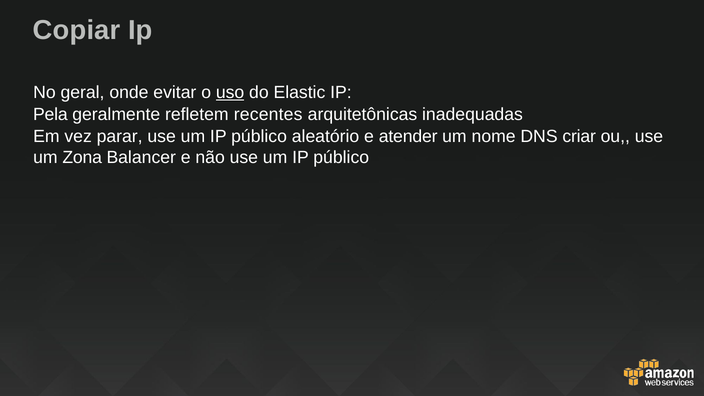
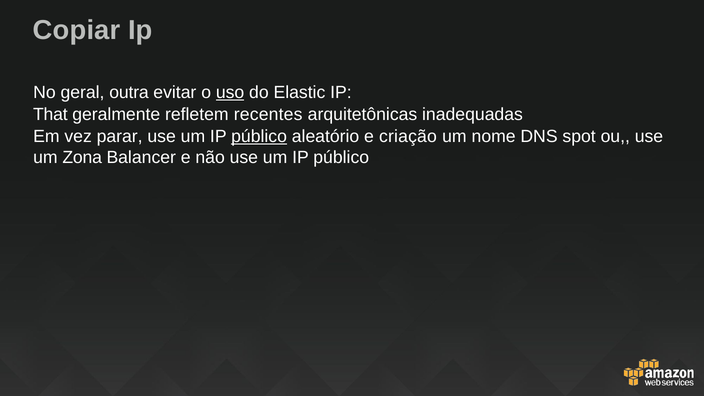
onde: onde -> outra (129, 92)
Pela: Pela -> That (50, 114)
público underline: none -> present (259, 136)
atender: atender -> criação (408, 136)
criar: criar -> spot (579, 136)
